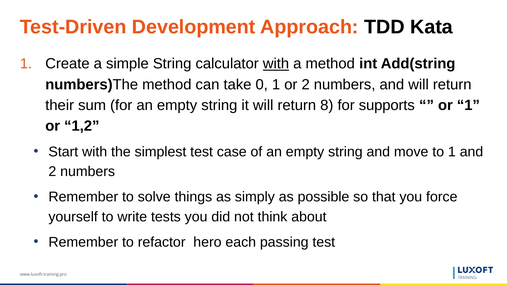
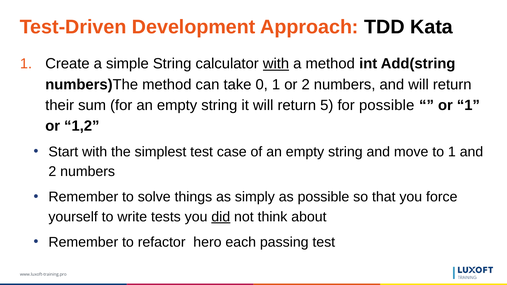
8: 8 -> 5 (327, 105)
for supports: supports -> possible (387, 105)
did underline: none -> present (221, 217)
